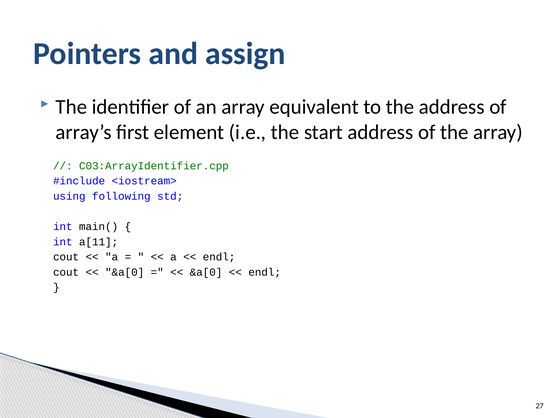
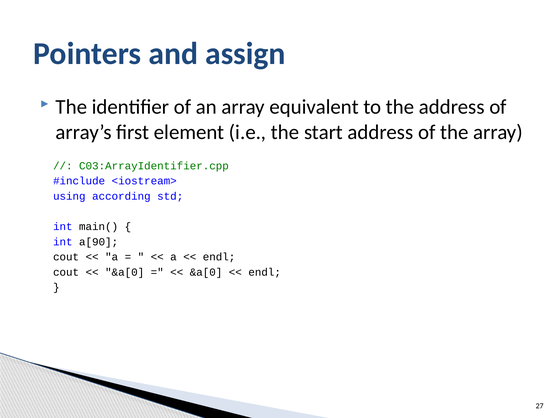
following: following -> according (121, 196)
a[11: a[11 -> a[90 (99, 242)
